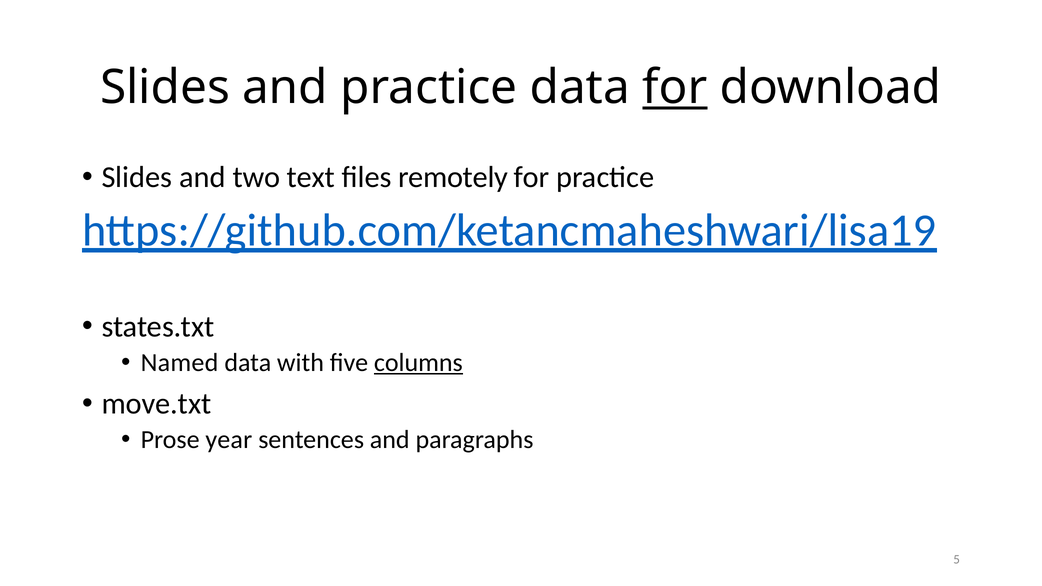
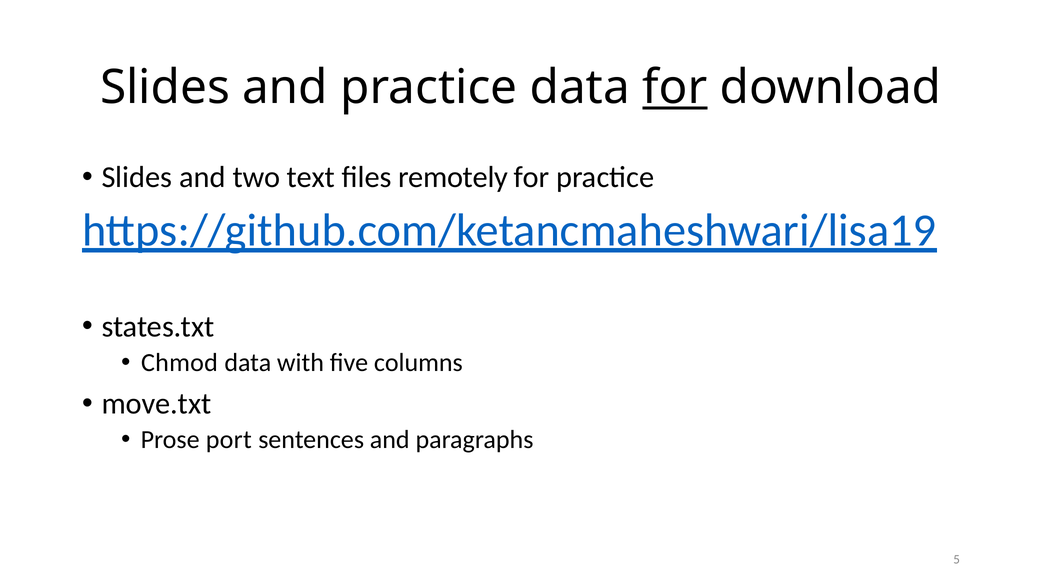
Named: Named -> Chmod (179, 363)
columns underline: present -> none (418, 363)
year: year -> port (229, 440)
